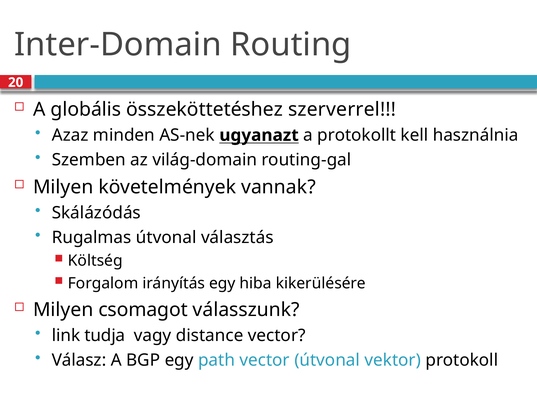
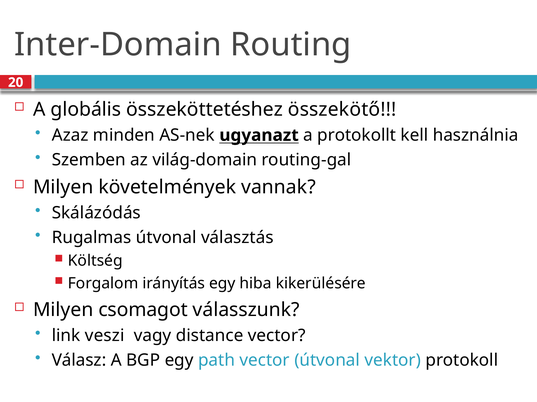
szerverrel: szerverrel -> összekötő (342, 110)
tudja: tudja -> veszi (105, 336)
